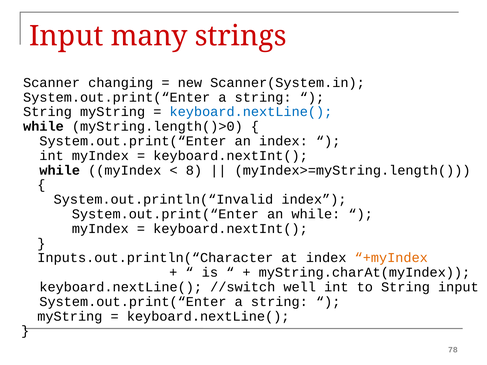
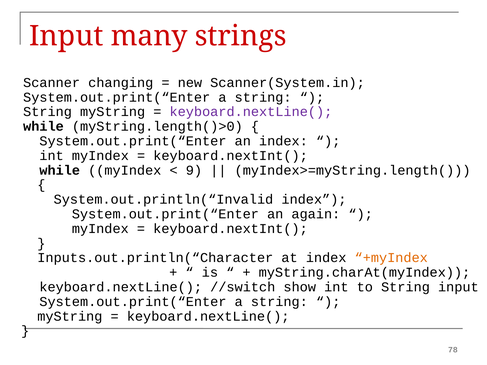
keyboard.nextLine( colour: blue -> purple (251, 112)
8: 8 -> 9 (194, 170)
an while: while -> again (316, 214)
well: well -> show (300, 287)
